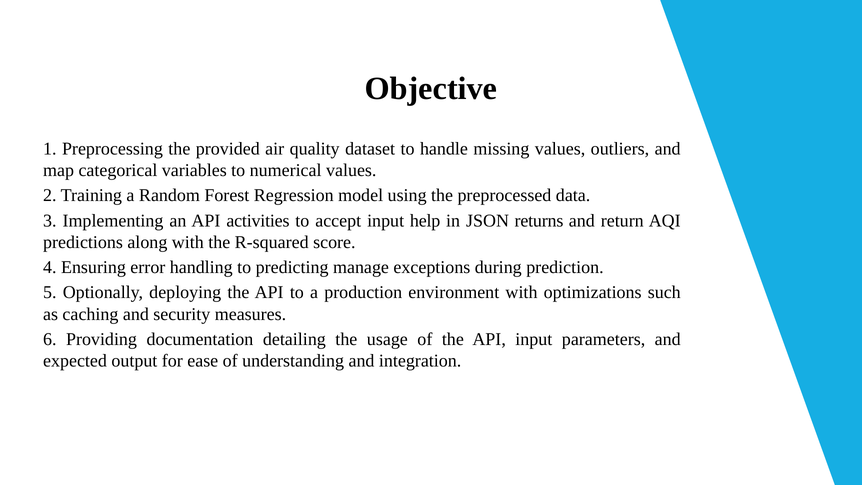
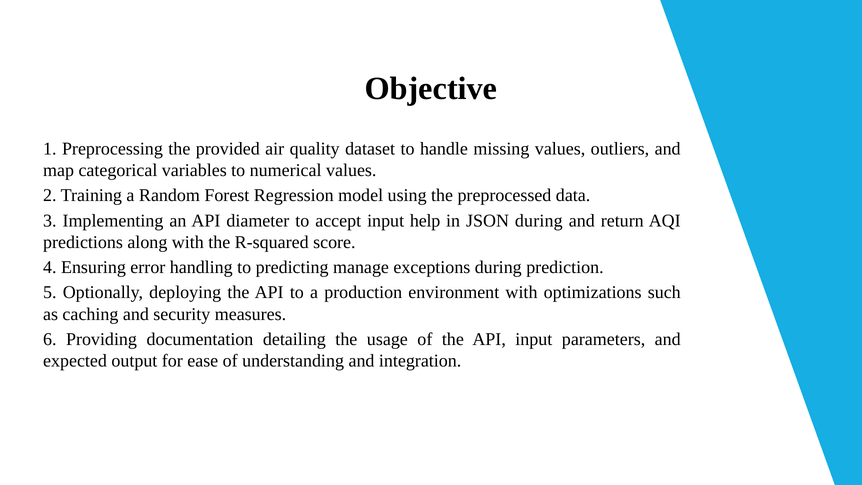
activities: activities -> diameter (258, 221)
JSON returns: returns -> during (539, 221)
